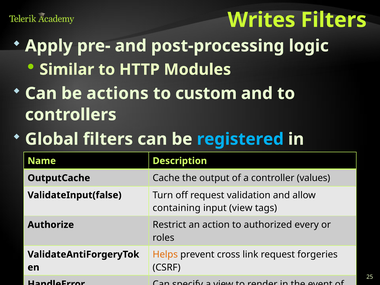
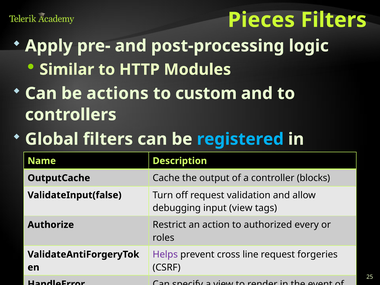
Writes: Writes -> Pieces (261, 20)
values: values -> blocks (313, 178)
containing: containing -> debugging (177, 208)
Helps colour: orange -> purple (165, 254)
link: link -> line (250, 254)
